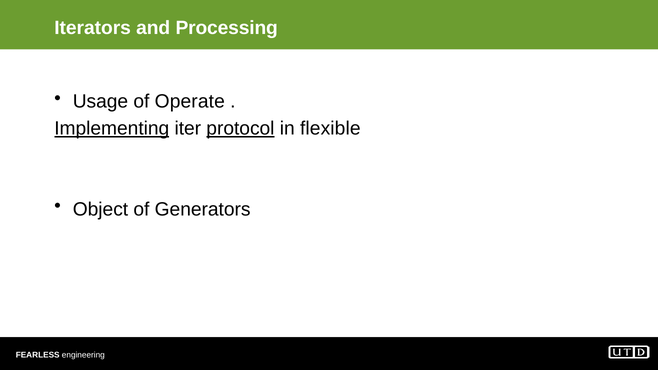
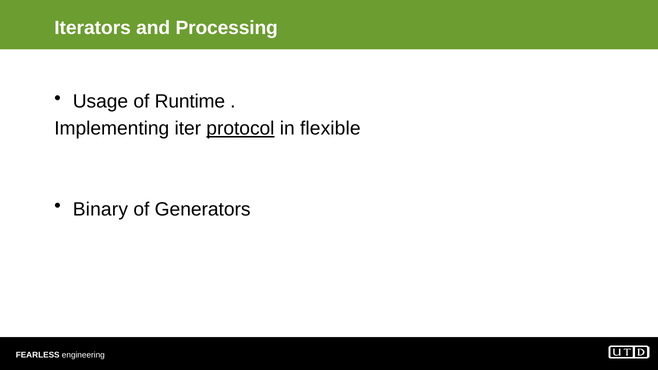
Operate: Operate -> Runtime (190, 102)
Implementing underline: present -> none (112, 129)
Object: Object -> Binary (100, 209)
